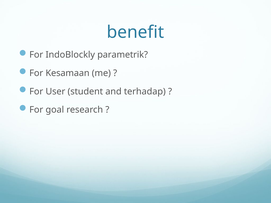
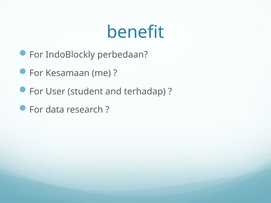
parametrik: parametrik -> perbedaan (123, 55)
goal: goal -> data (55, 110)
